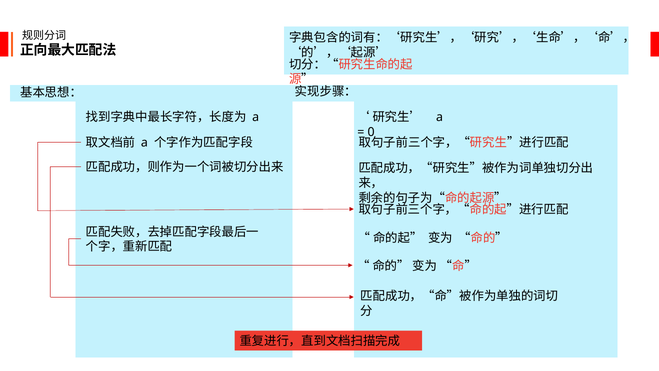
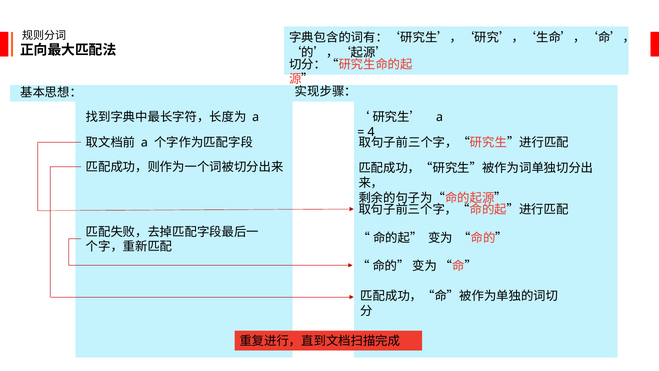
0: 0 -> 4 (371, 132)
